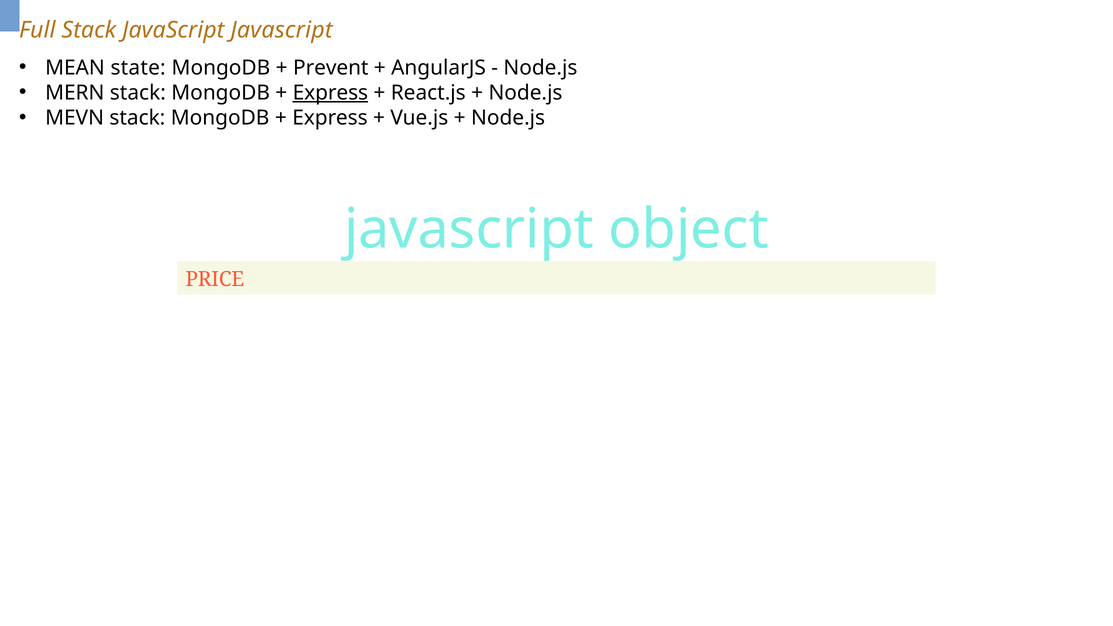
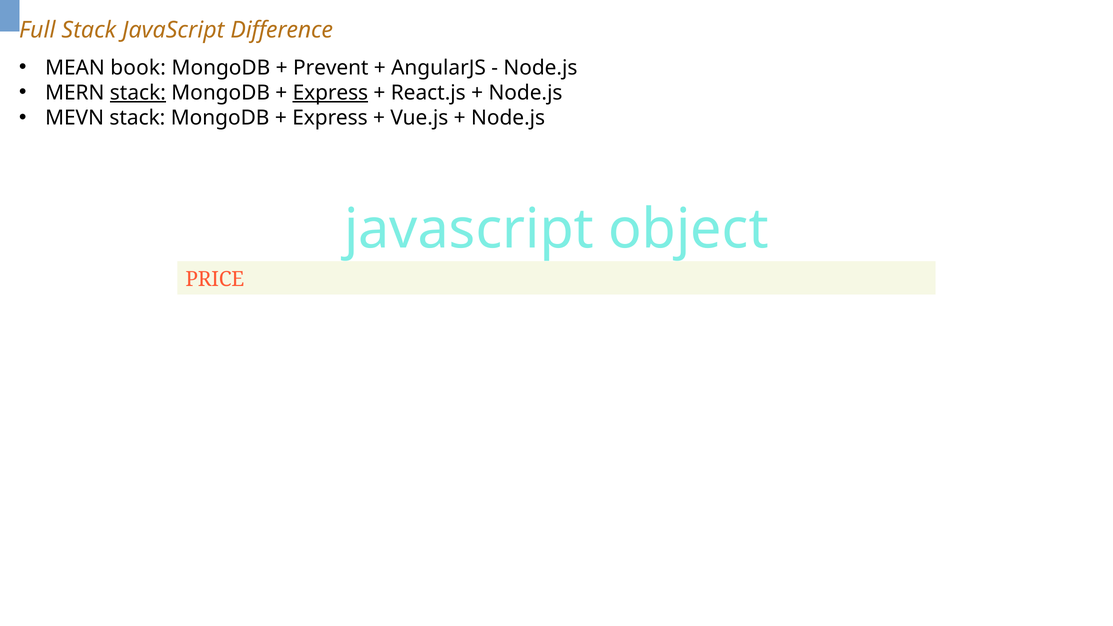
JavaScript Javascript: Javascript -> Difference (282, 30)
state: state -> book (138, 68)
stack underline: none -> present (138, 93)
